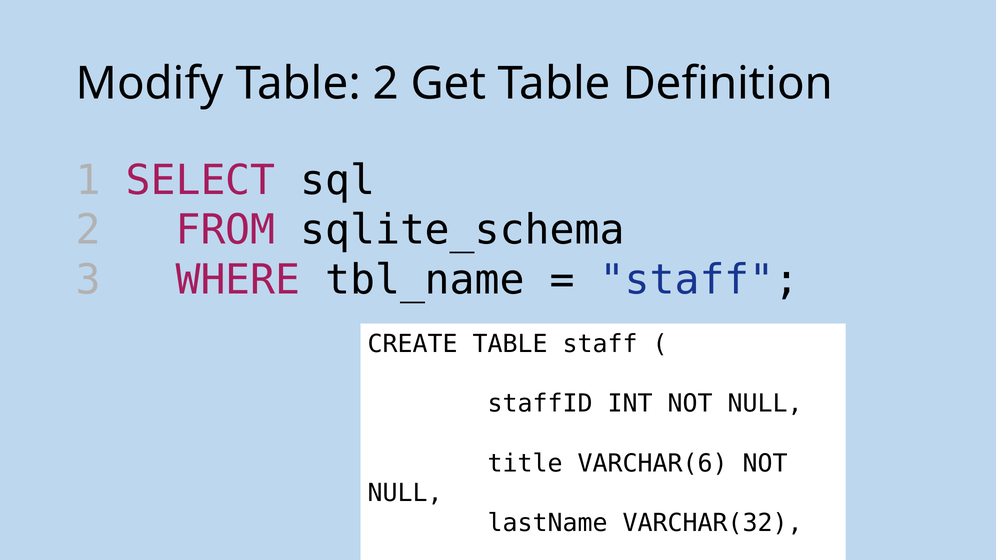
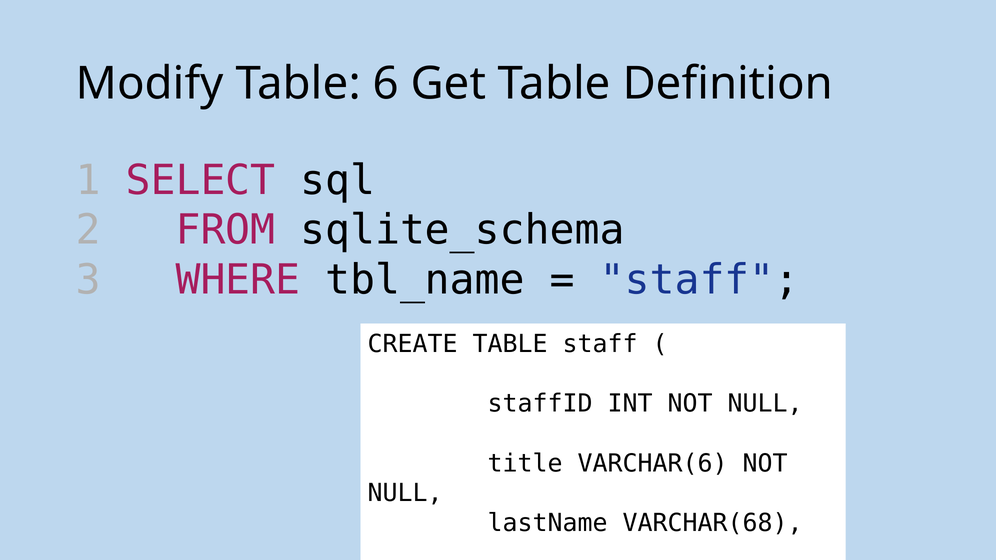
Table 2: 2 -> 6 (386, 84)
VARCHAR(32: VARCHAR(32 -> VARCHAR(68 (713, 523)
